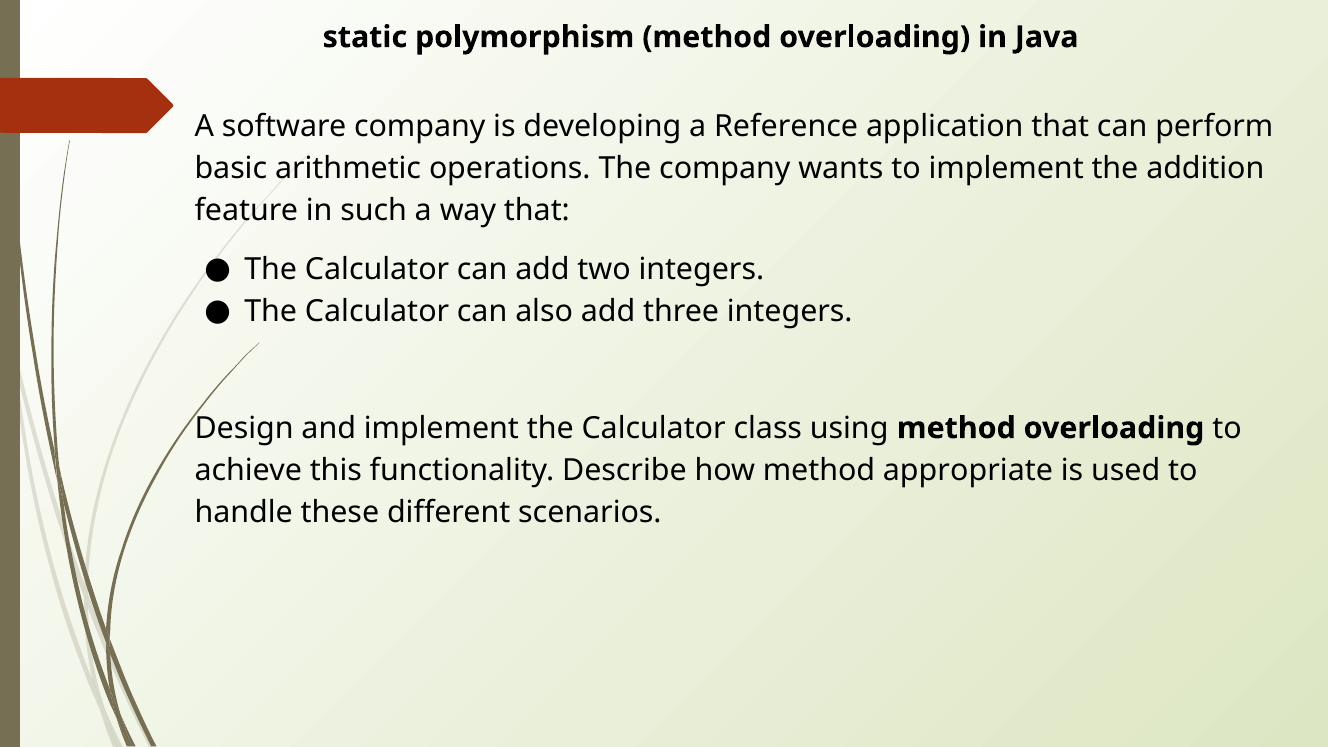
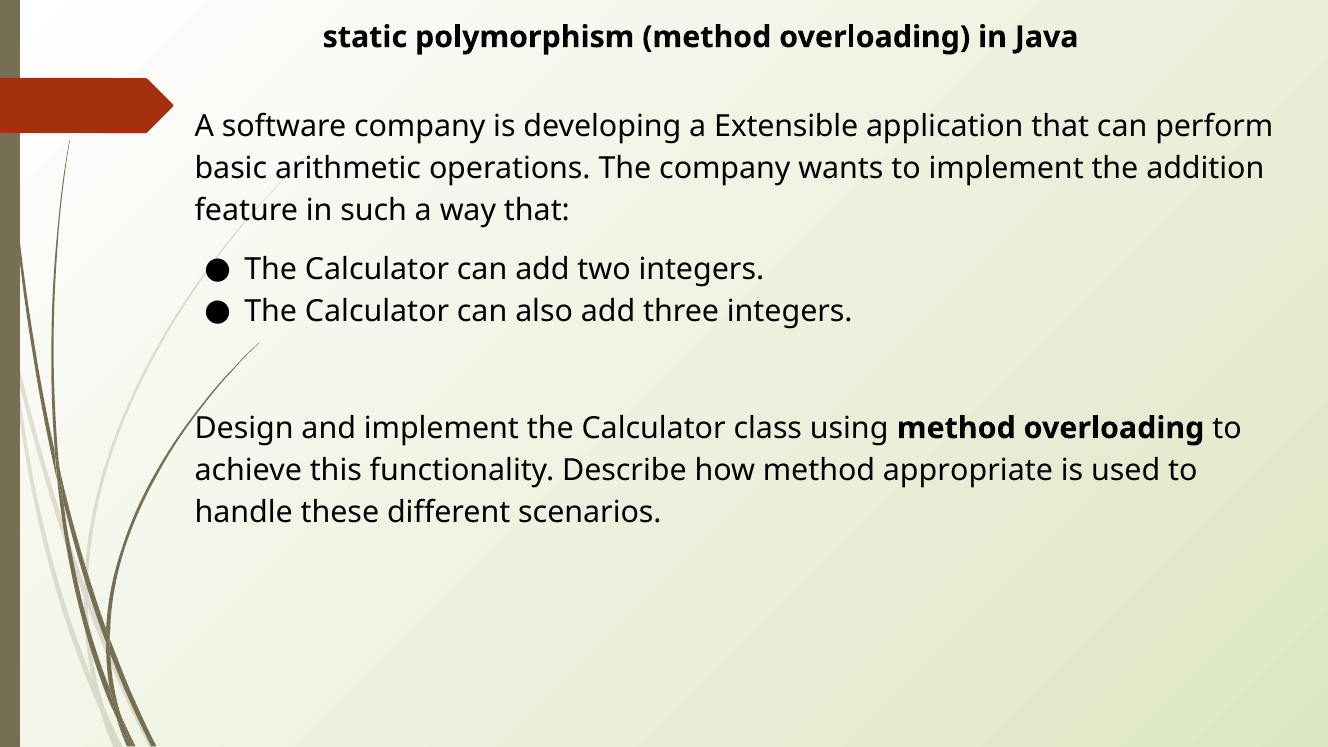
Reference: Reference -> Extensible (786, 127)
